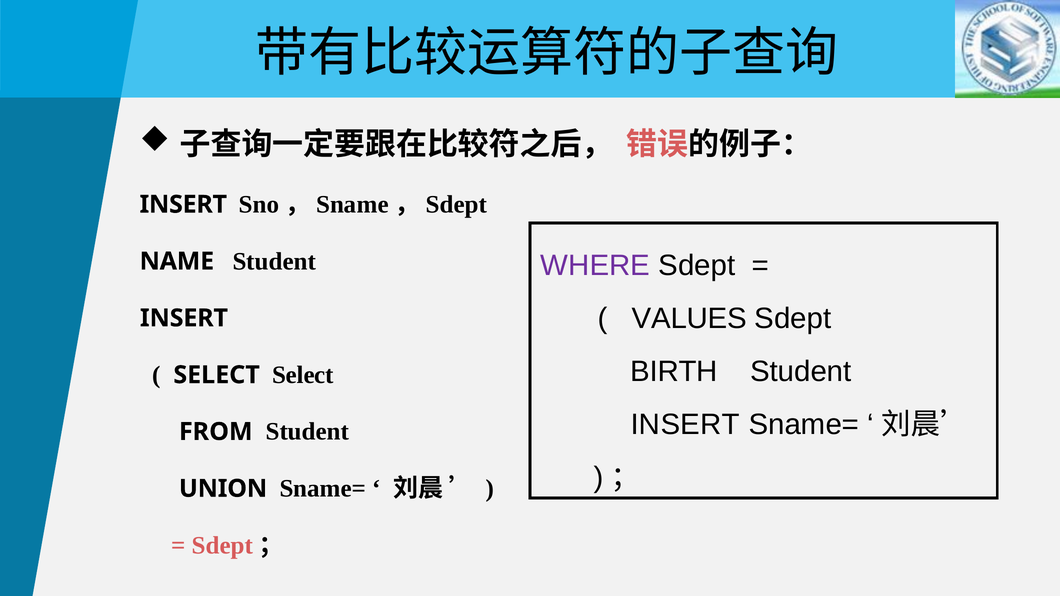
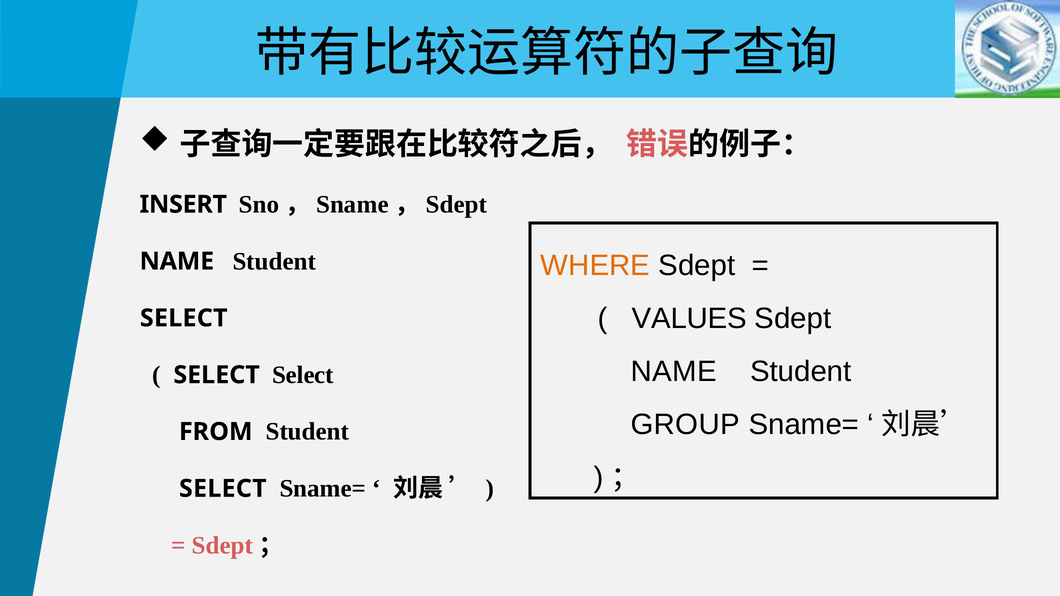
WHERE colour: purple -> orange (595, 266)
INSERT: INSERT -> SELECT (184, 318)
BIRTH: BIRTH -> NAME (674, 372)
INSERT: INSERT -> GROUP (685, 425)
UNION: UNION -> SELECT (223, 489)
